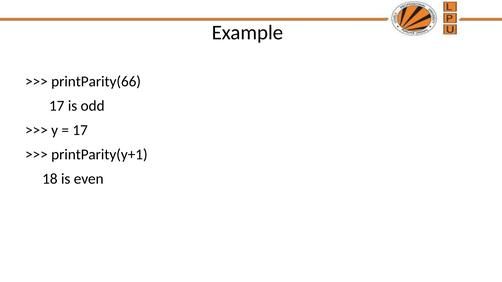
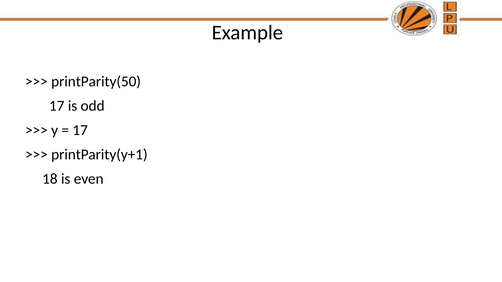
printParity(66: printParity(66 -> printParity(50 (96, 82)
